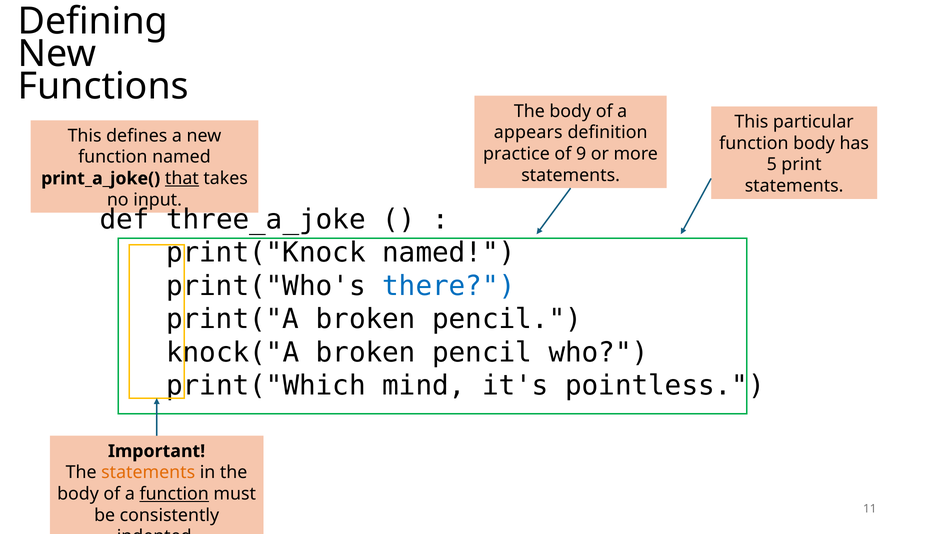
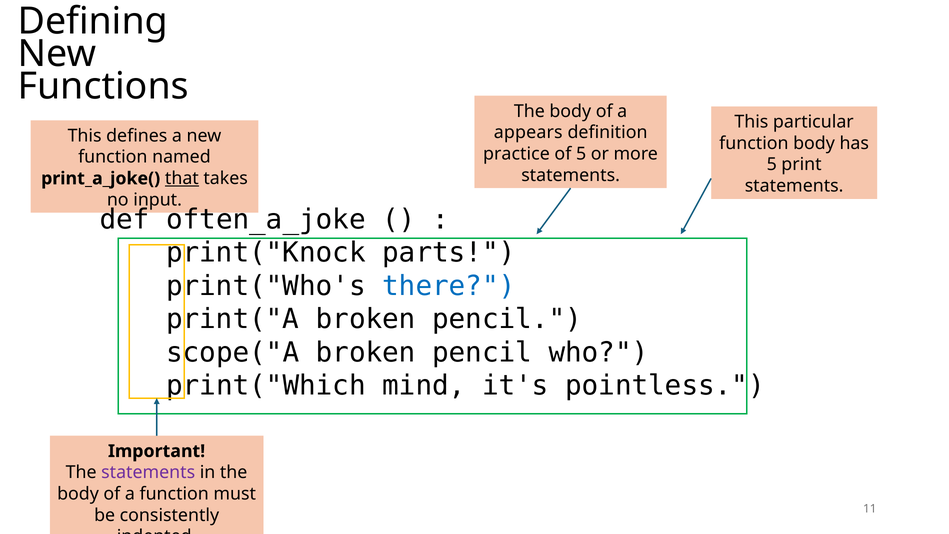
of 9: 9 -> 5 (581, 154)
three_a_joke: three_a_joke -> often_a_joke (266, 219)
print("Knock named: named -> parts (449, 253)
knock("A: knock("A -> scope("A (233, 352)
statements colour: orange -> purple (148, 472)
function underline: present -> none (174, 494)
